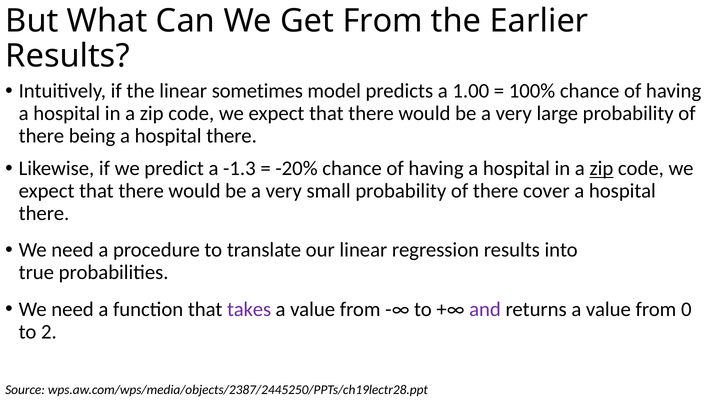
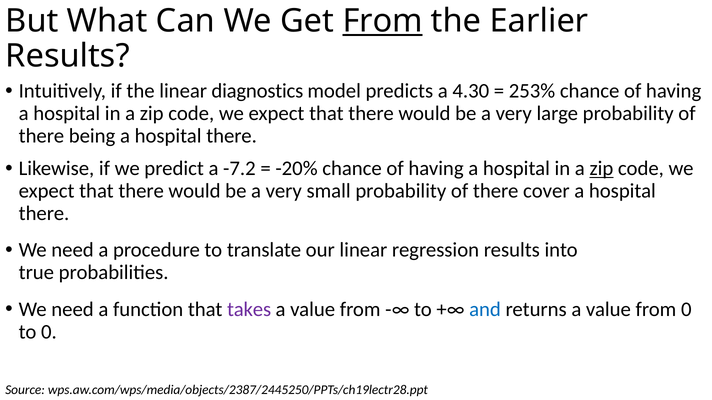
From underline: none -> present (383, 21)
sometimes: sometimes -> diagnostics (257, 91)
1.00: 1.00 -> 4.30 (471, 91)
100%: 100% -> 253% (532, 91)
-1.3: -1.3 -> -7.2 (239, 169)
and colour: purple -> blue (485, 310)
to 2: 2 -> 0 (49, 332)
